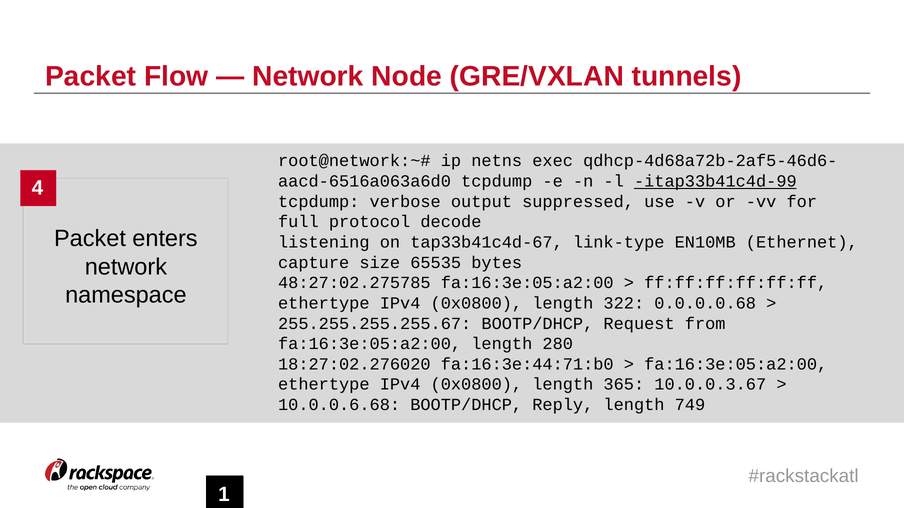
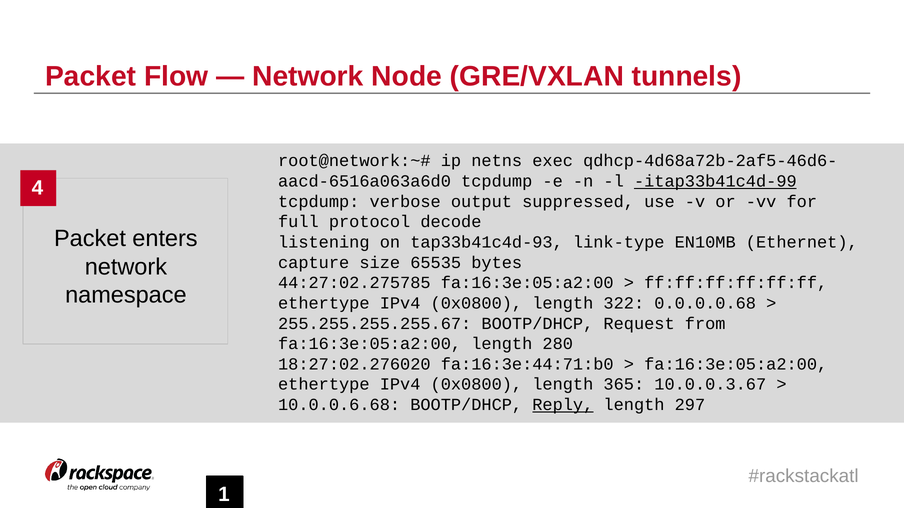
tap33b41c4d-67: tap33b41c4d-67 -> tap33b41c4d-93 (487, 242)
48:27:02.275785: 48:27:02.275785 -> 44:27:02.275785 (354, 283)
Reply underline: none -> present (563, 405)
749: 749 -> 297 (690, 405)
